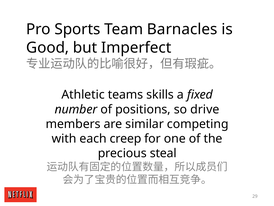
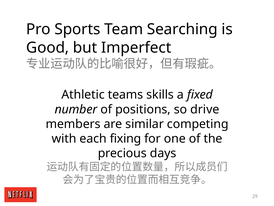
Barnacles: Barnacles -> Searching (182, 29)
creep: creep -> fixing (126, 138)
steal: steal -> days (163, 153)
